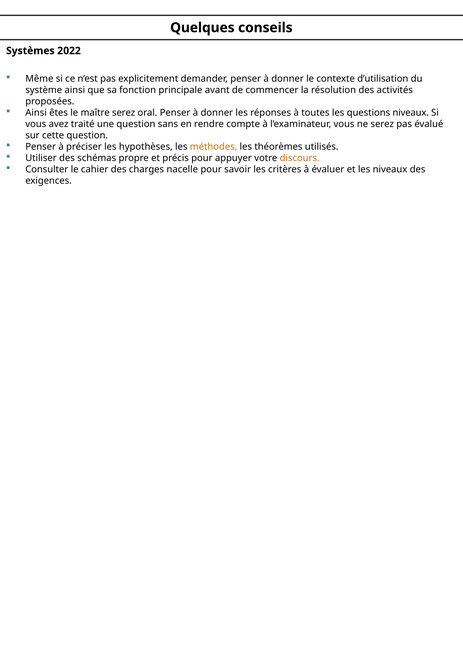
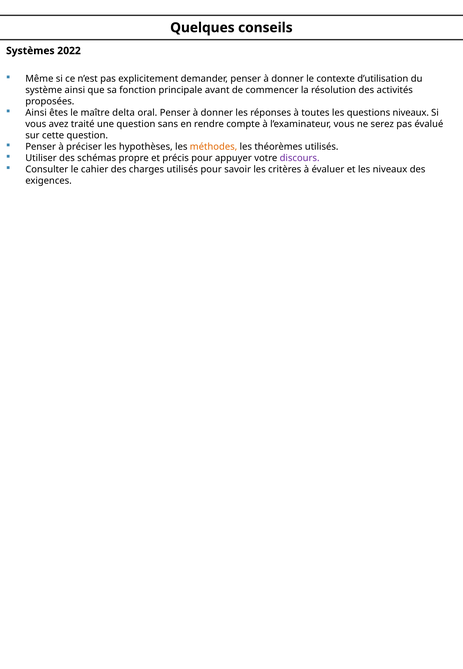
maître serez: serez -> delta (124, 113)
discours colour: orange -> purple (300, 158)
charges nacelle: nacelle -> utilisés (182, 169)
